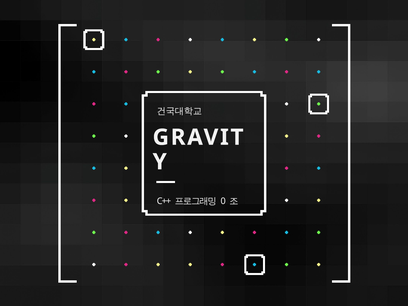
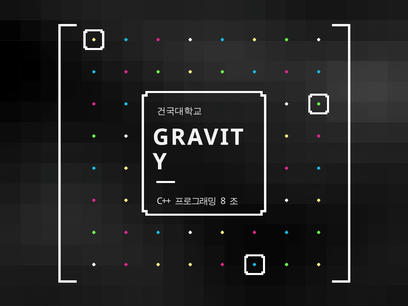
0: 0 -> 8 (223, 201)
